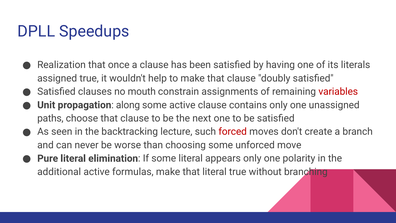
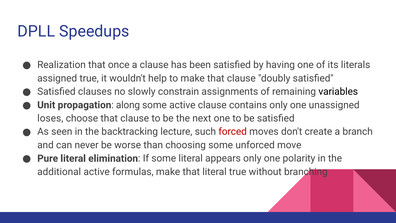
mouth: mouth -> slowly (142, 92)
variables colour: red -> black (338, 92)
paths: paths -> loses (50, 118)
